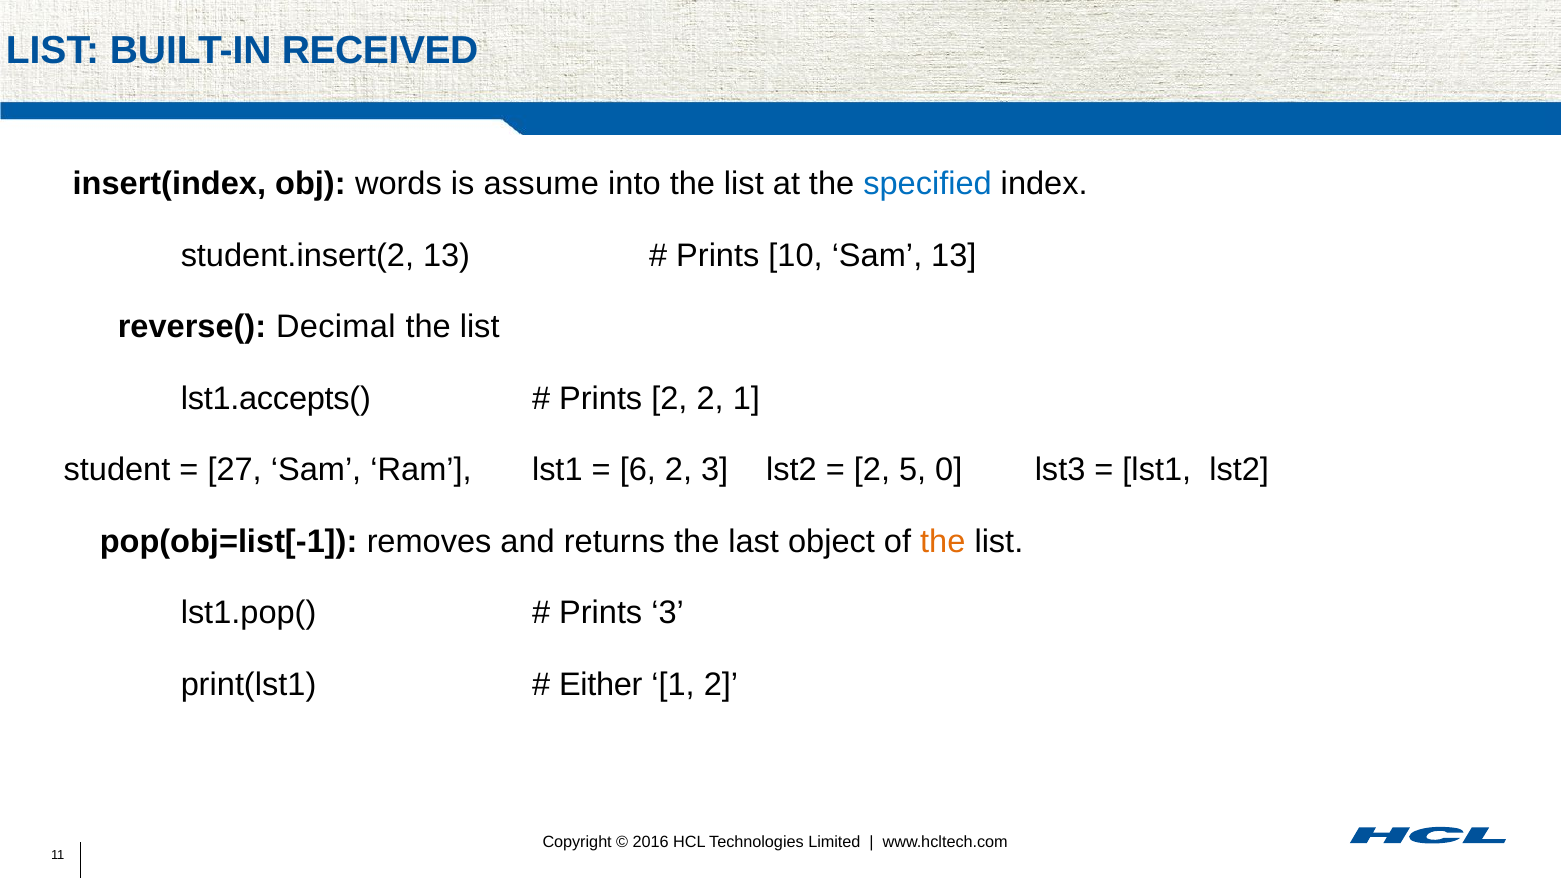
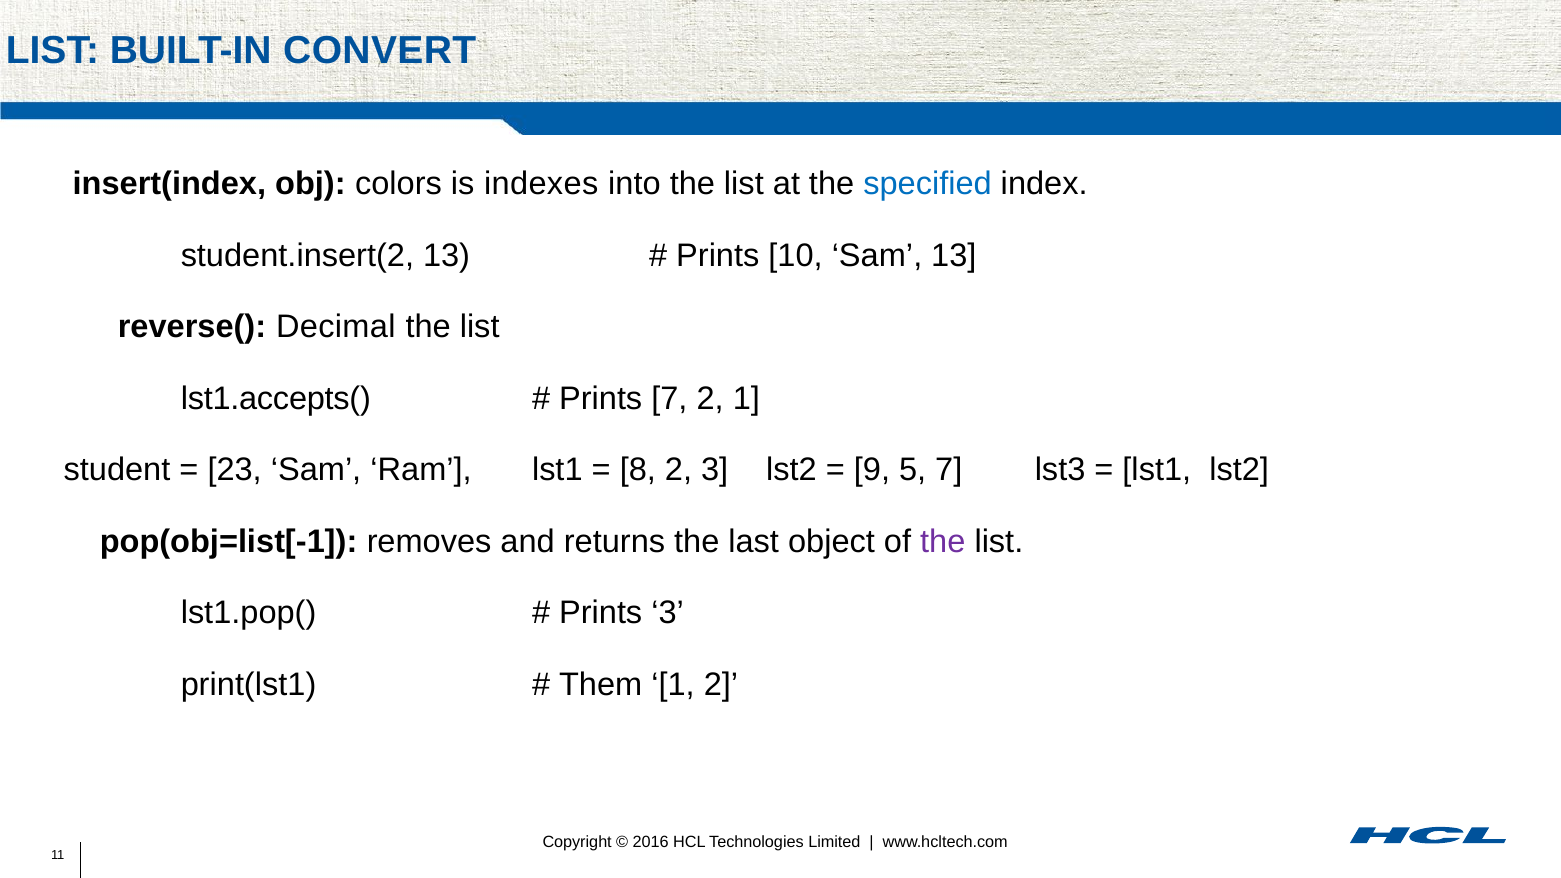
RECEIVED: RECEIVED -> CONVERT (380, 51)
words: words -> colors (398, 184)
assume: assume -> indexes (541, 184)
Prints 2: 2 -> 7 (669, 399)
27: 27 -> 23 (235, 470)
6: 6 -> 8 (638, 470)
2: 2 -> 9 (872, 470)
5 0: 0 -> 7 (949, 470)
the colour: orange -> purple (943, 542)
Either: Either -> Them (601, 685)
